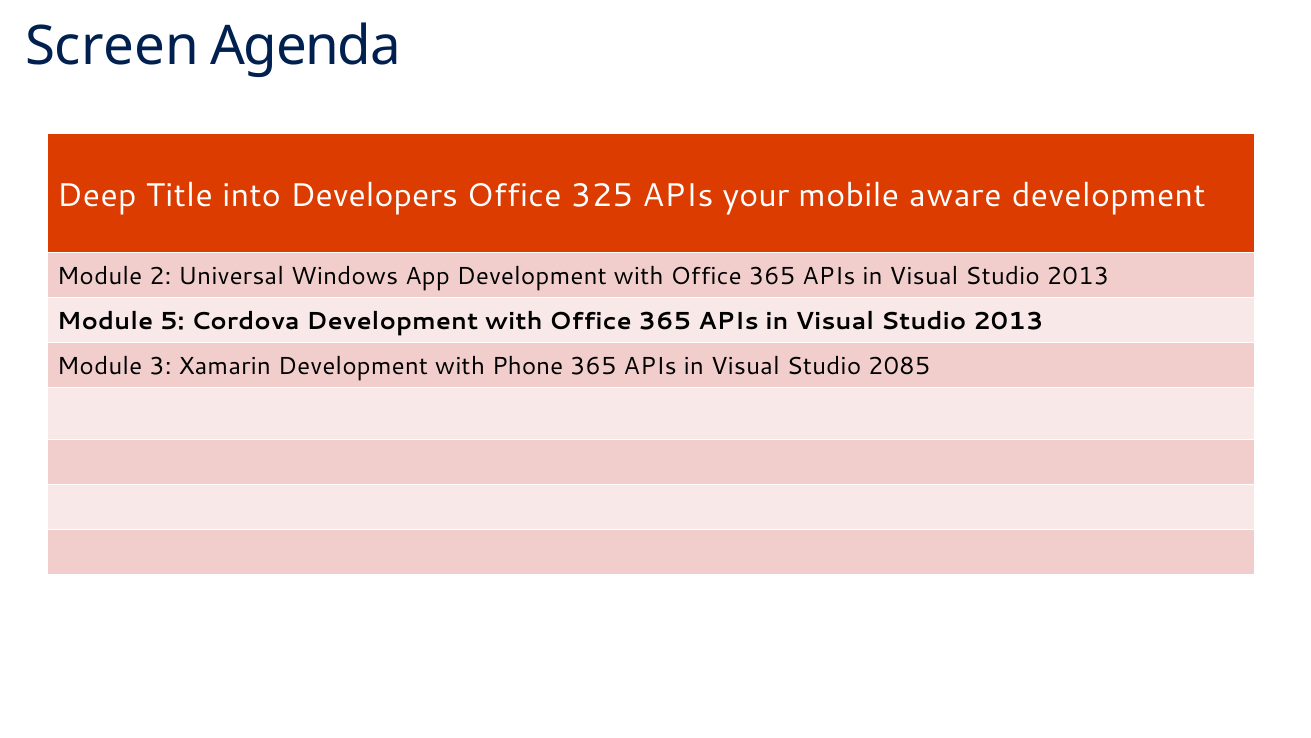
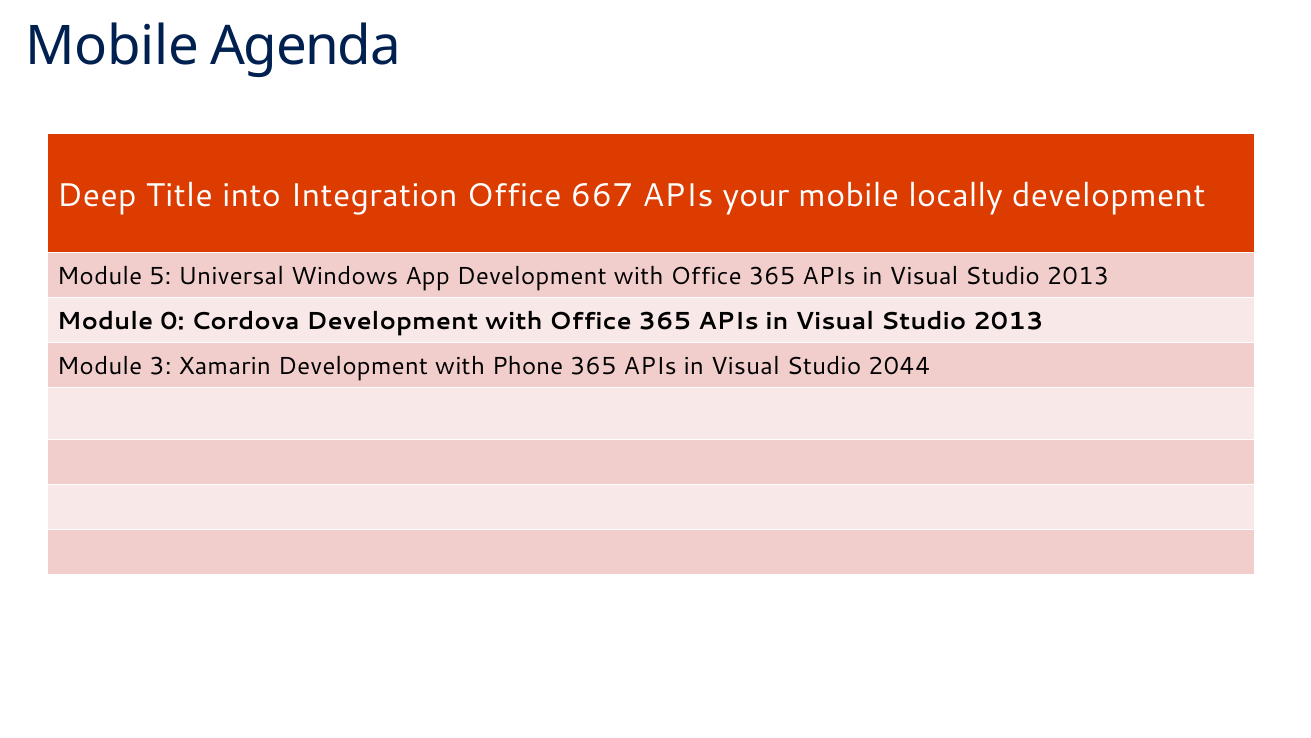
Screen: Screen -> Mobile (112, 46)
Developers: Developers -> Integration (374, 195)
325: 325 -> 667 (602, 195)
aware: aware -> locally (956, 195)
2: 2 -> 5 (160, 277)
5: 5 -> 0 (172, 321)
2085: 2085 -> 2044 (899, 366)
